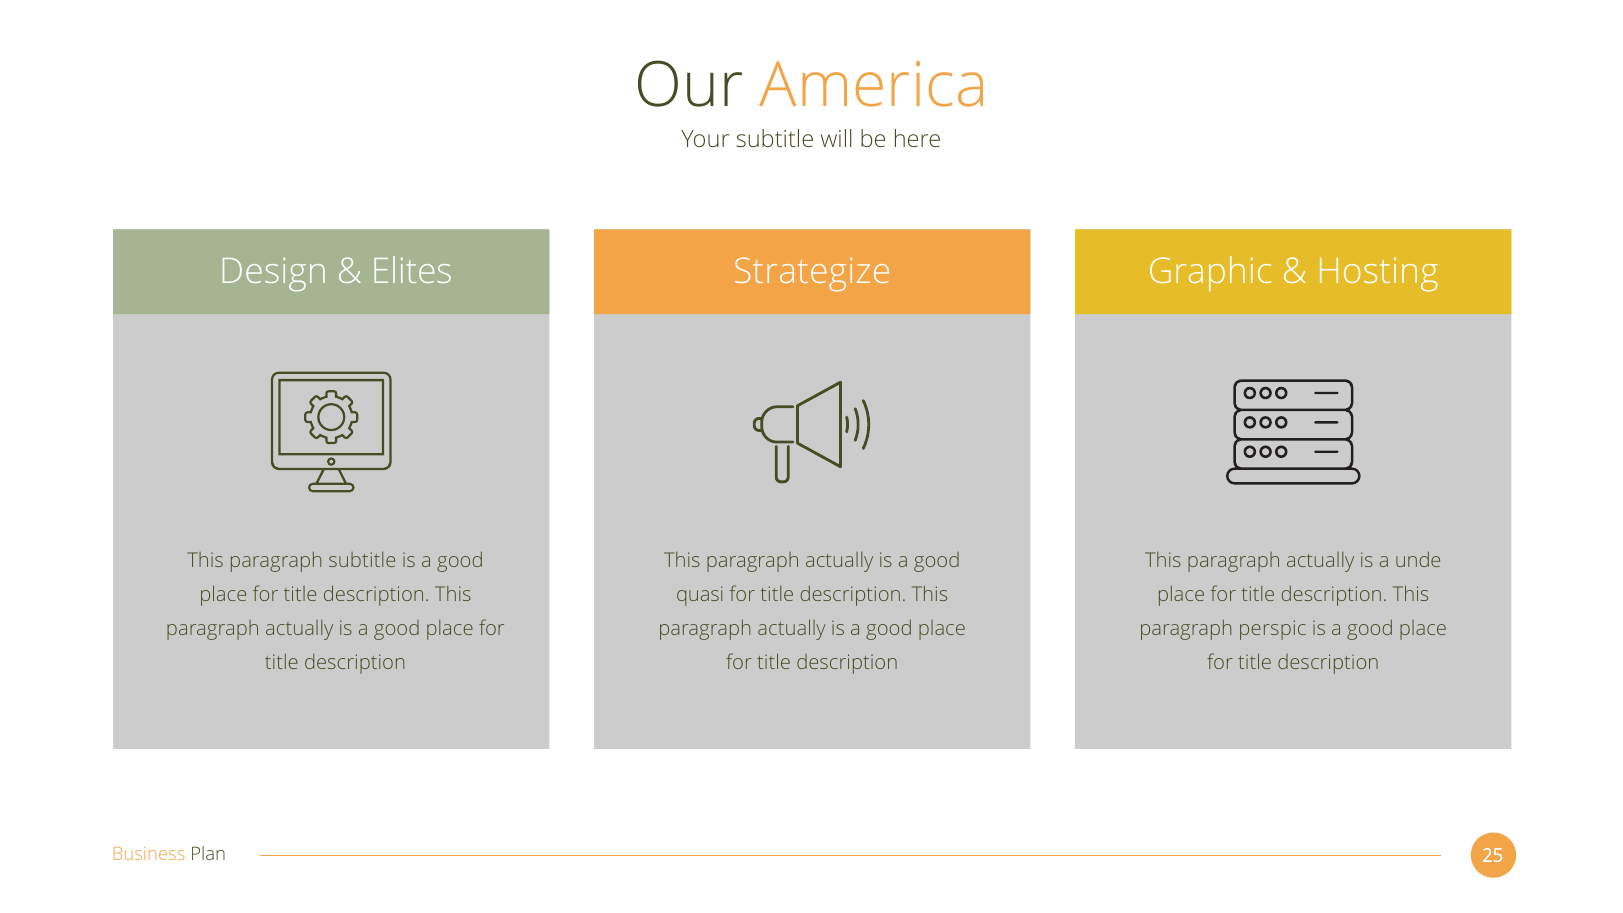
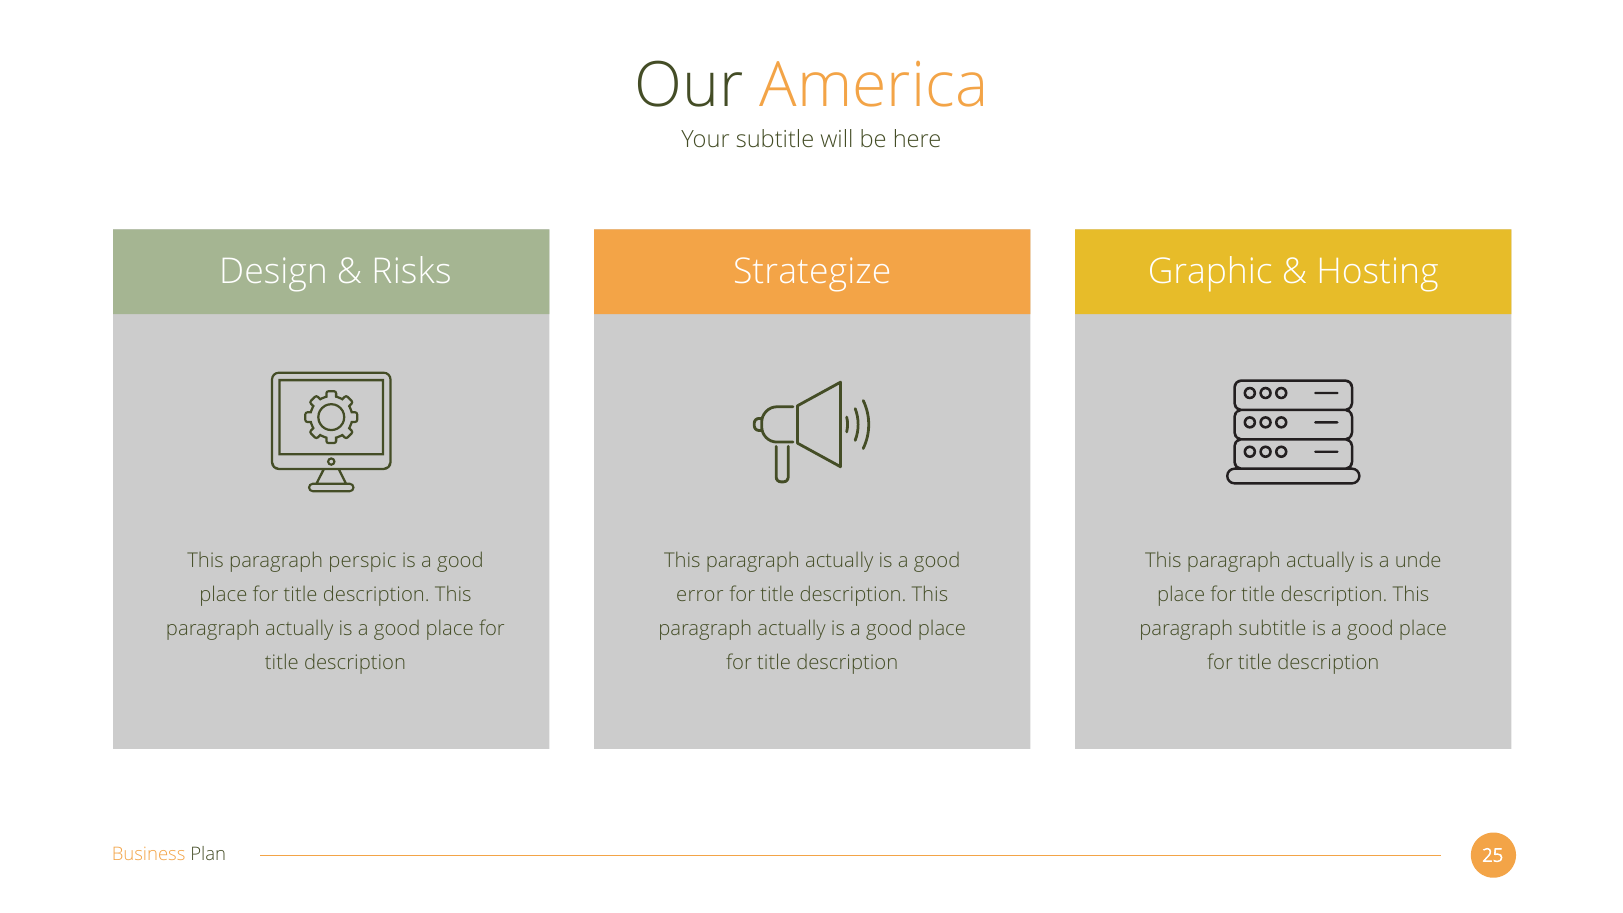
Elites: Elites -> Risks (412, 272)
paragraph subtitle: subtitle -> perspic (362, 560)
quasi: quasi -> error (700, 594)
paragraph perspic: perspic -> subtitle (1273, 628)
